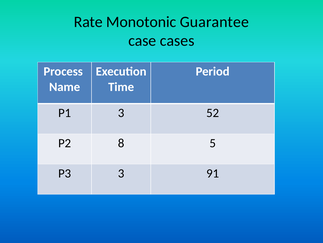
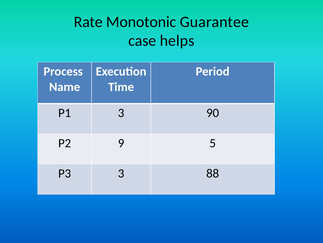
cases: cases -> helps (177, 41)
52: 52 -> 90 (213, 113)
8: 8 -> 9 (121, 143)
91: 91 -> 88 (213, 173)
